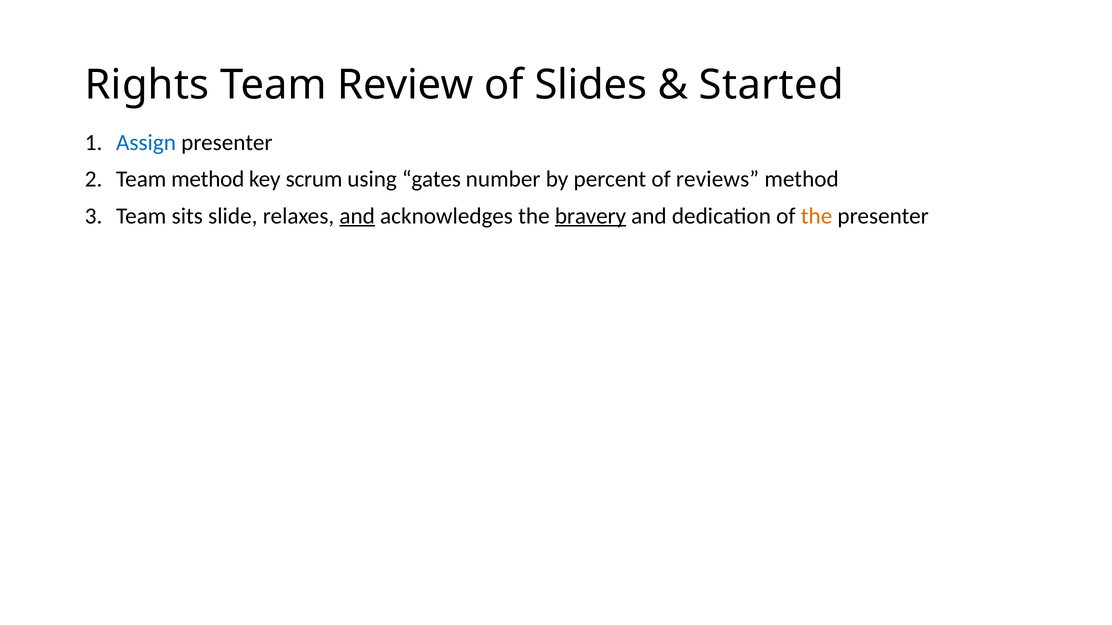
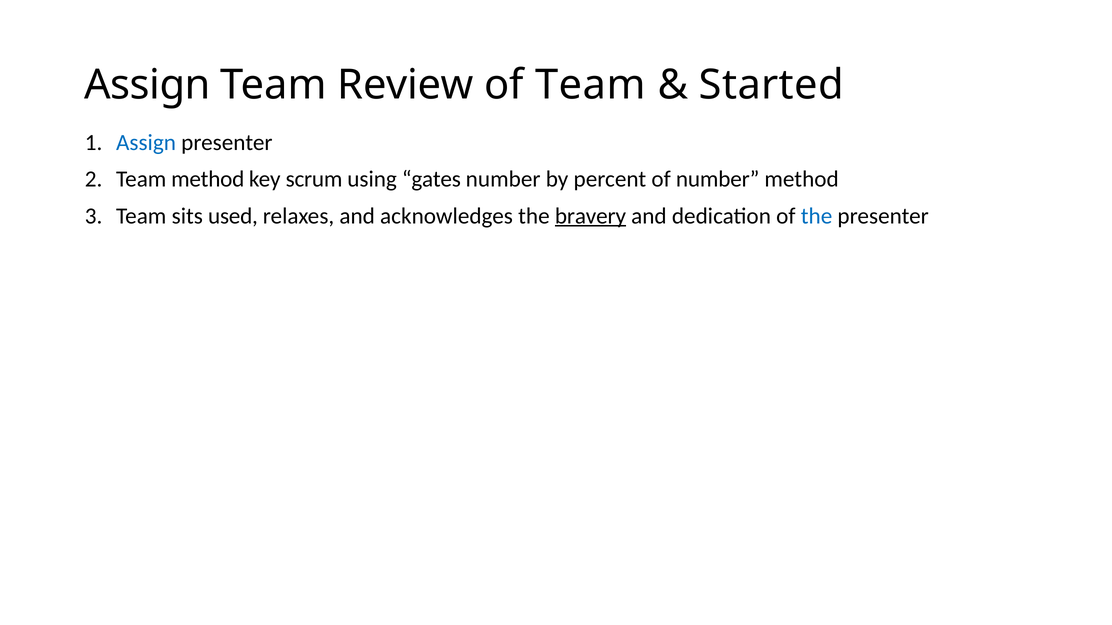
Rights: Rights -> Assign (147, 85)
of Slides: Slides -> Team (590, 85)
of reviews: reviews -> number (718, 179)
slide: slide -> used (233, 216)
and underline: present -> none (357, 216)
the colour: orange -> blue (817, 216)
